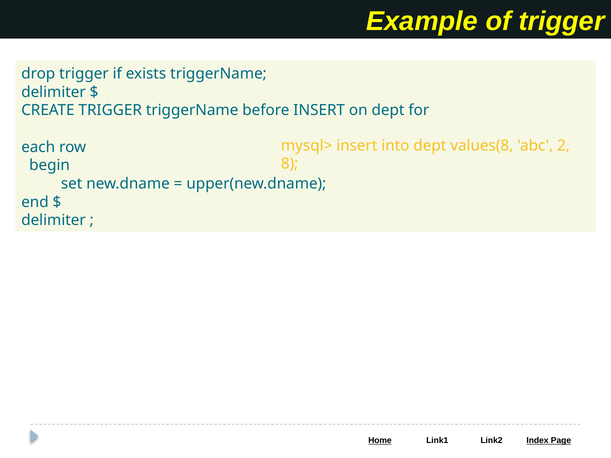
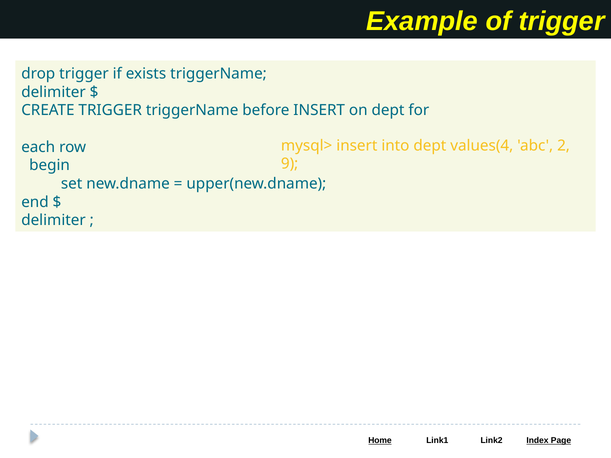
values(8: values(8 -> values(4 (482, 146)
8: 8 -> 9 (290, 164)
